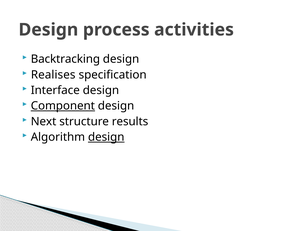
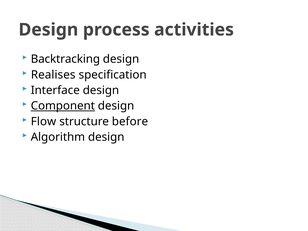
Next: Next -> Flow (43, 121)
results: results -> before (130, 121)
design underline: present -> none (106, 137)
